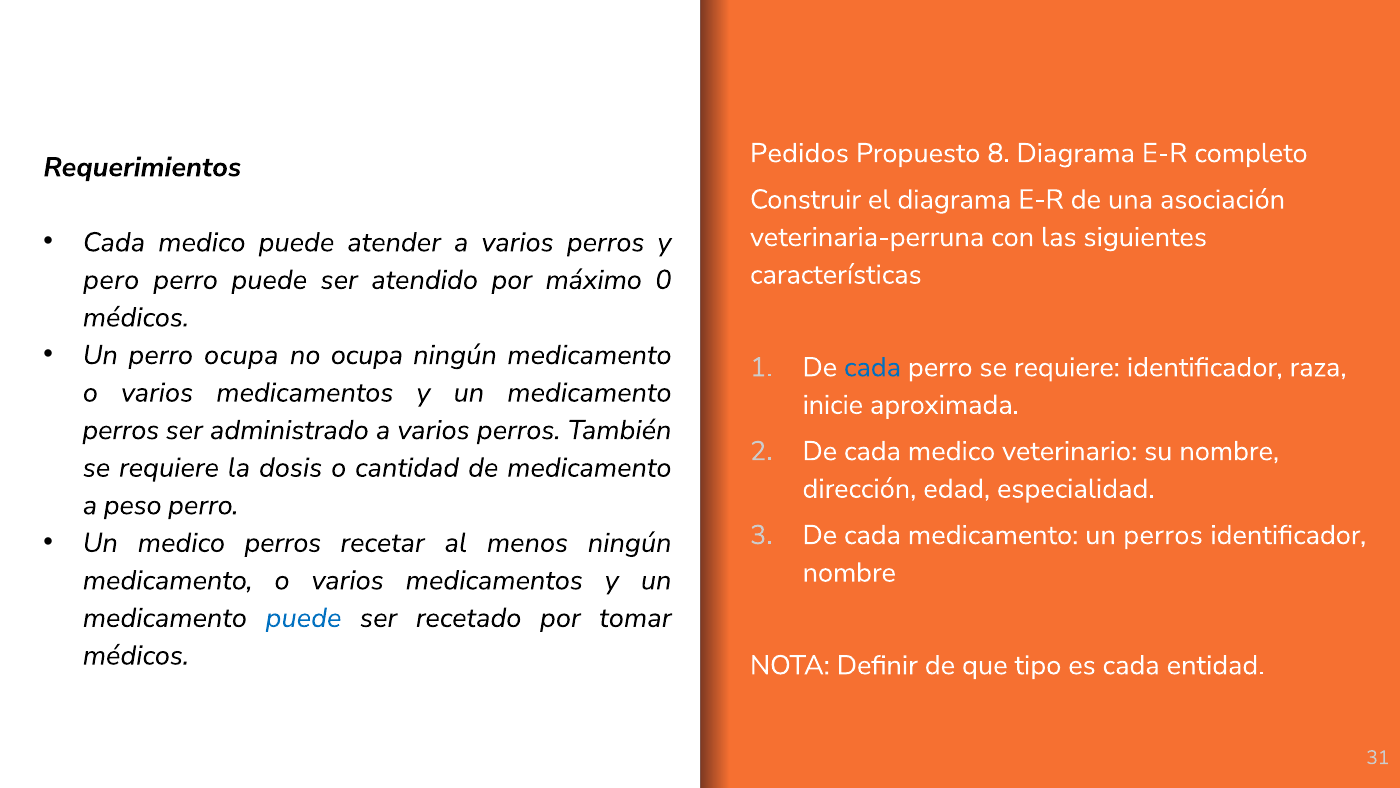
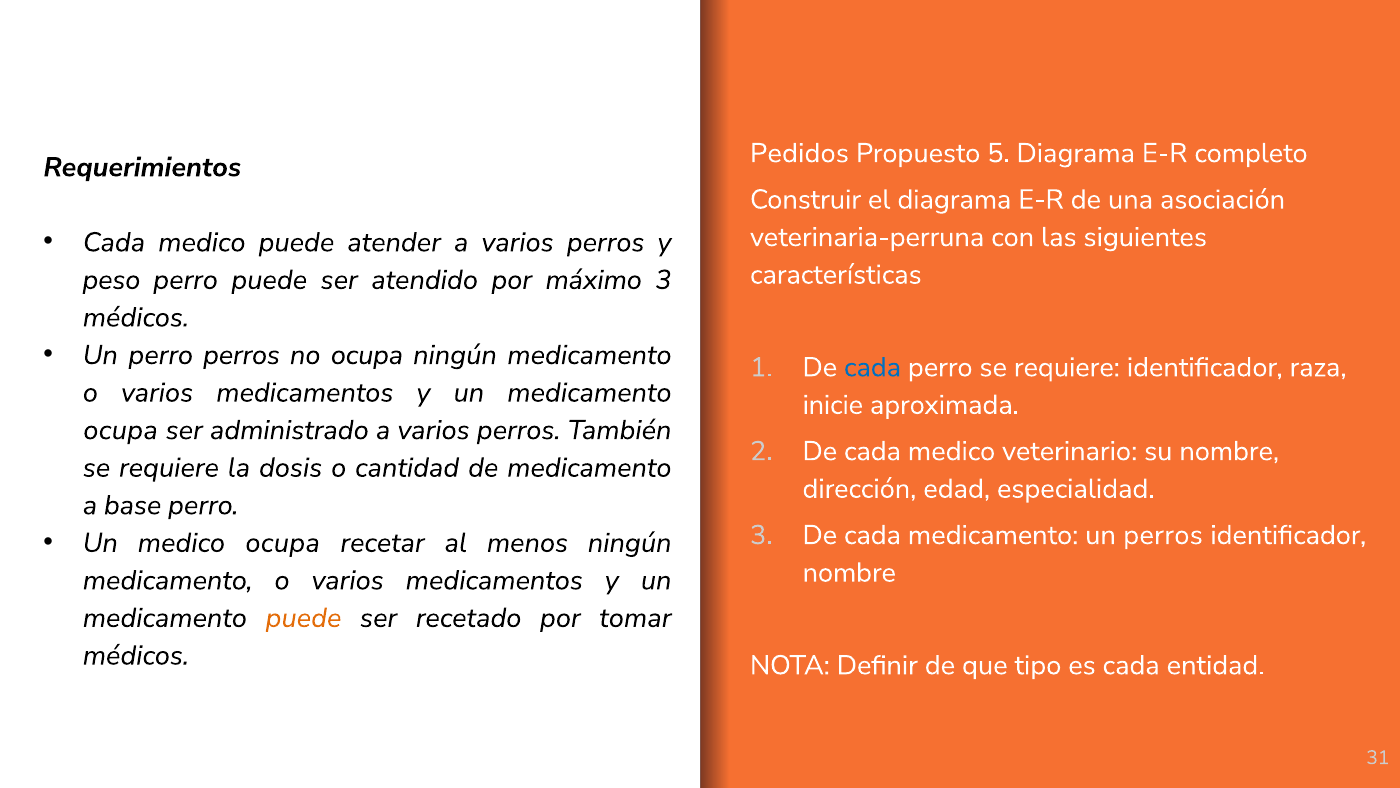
8: 8 -> 5 (998, 153)
pero: pero -> peso (111, 280)
máximo 0: 0 -> 3 (663, 280)
perro ocupa: ocupa -> perros (242, 355)
perros: perros -> ocupa (121, 430)
peso: peso -> base (133, 505)
medico perros: perros -> ocupa (283, 542)
puede colour: blue -> orange (303, 618)
